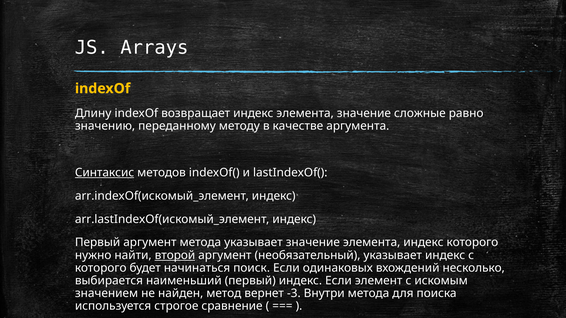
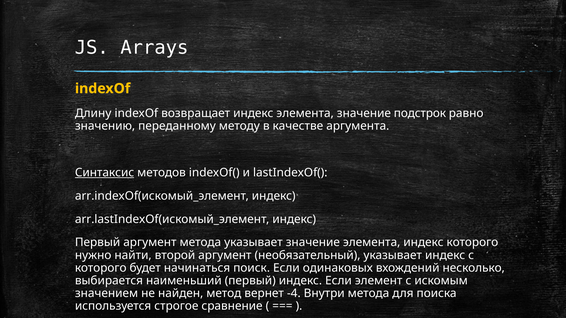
сложные: сложные -> подстрок (420, 113)
второй underline: present -> none (175, 256)
-3: -3 -> -4 (294, 294)
